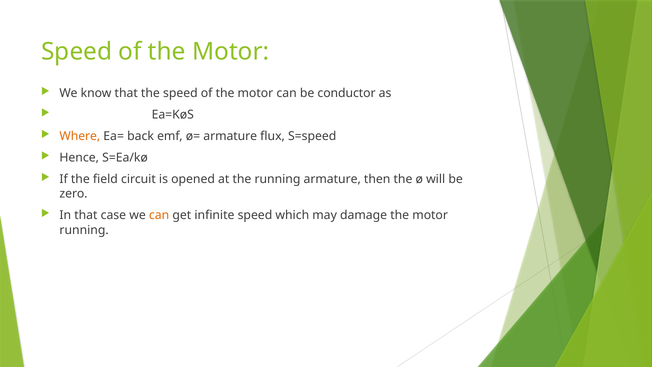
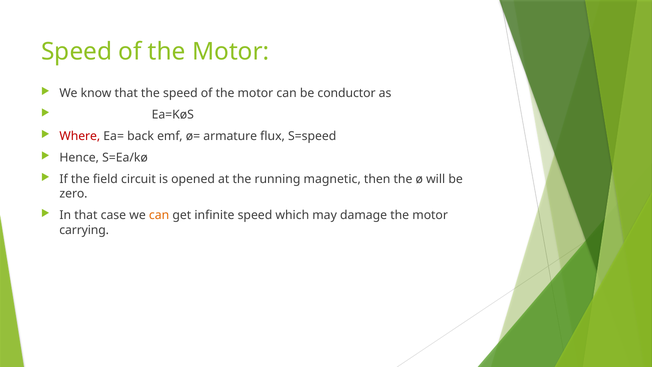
Where colour: orange -> red (80, 136)
running armature: armature -> magnetic (332, 179)
running: running -> carrying (84, 230)
